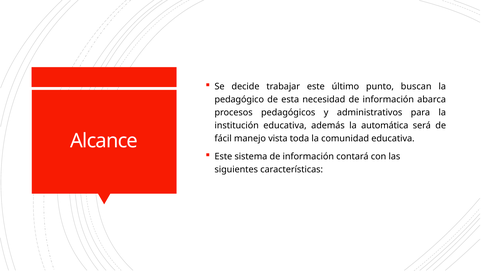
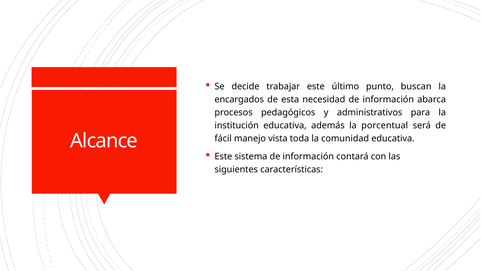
pedagógico: pedagógico -> encargados (239, 99)
automática: automática -> porcentual (385, 125)
